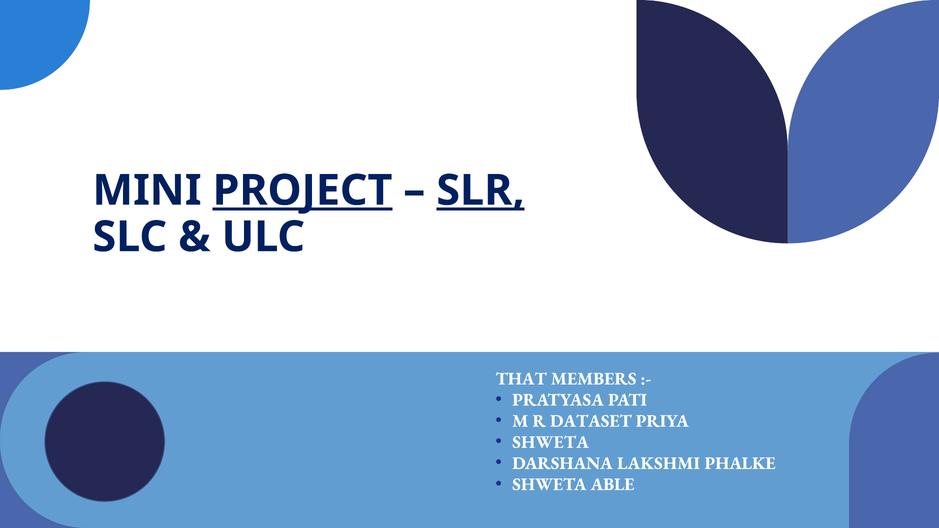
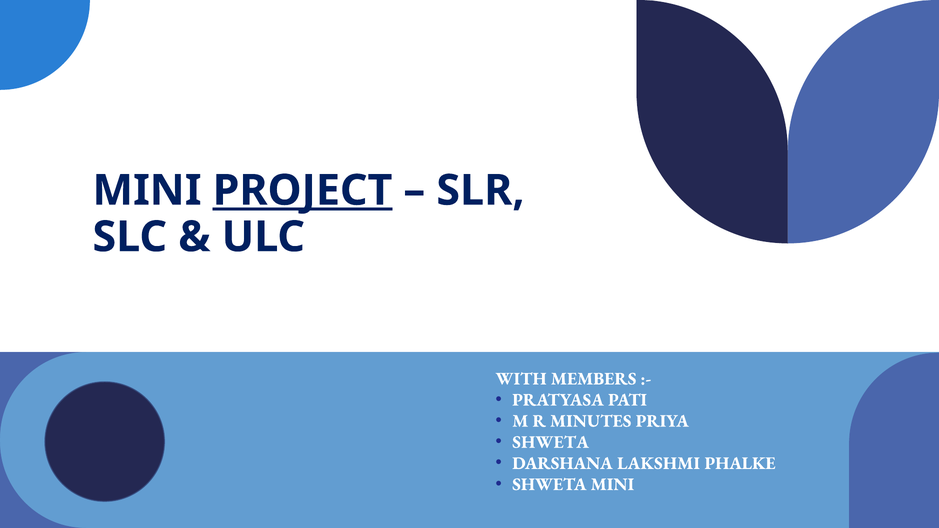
SLR underline: present -> none (480, 191)
THAT: THAT -> WITH (521, 379)
DATASET: DATASET -> MINUTES (591, 421)
SHWETA ABLE: ABLE -> MINI (612, 484)
